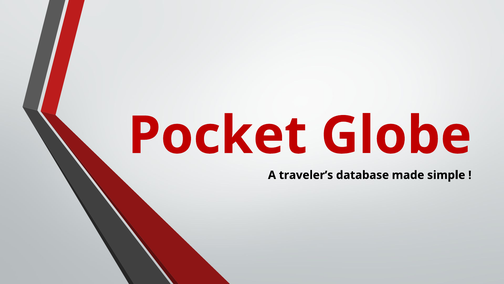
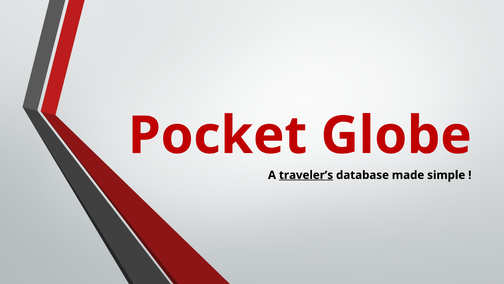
traveler’s underline: none -> present (306, 175)
